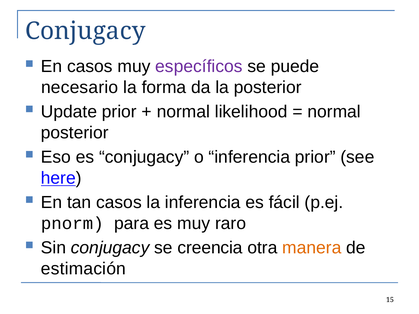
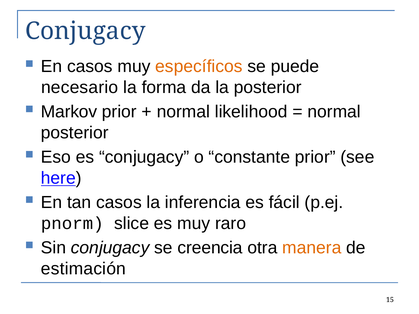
específicos colour: purple -> orange (199, 66)
Update: Update -> Markov (69, 112)
o inferencia: inferencia -> constante (249, 157)
para: para -> slice (132, 224)
